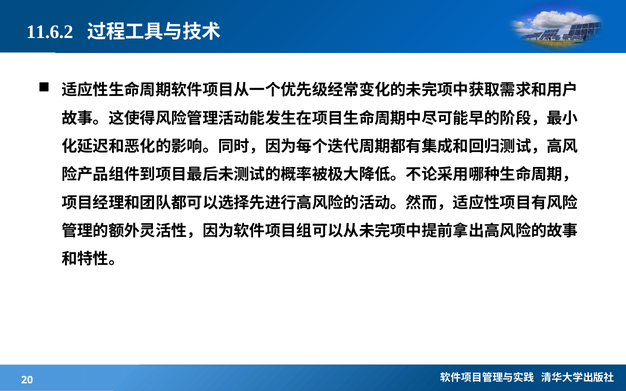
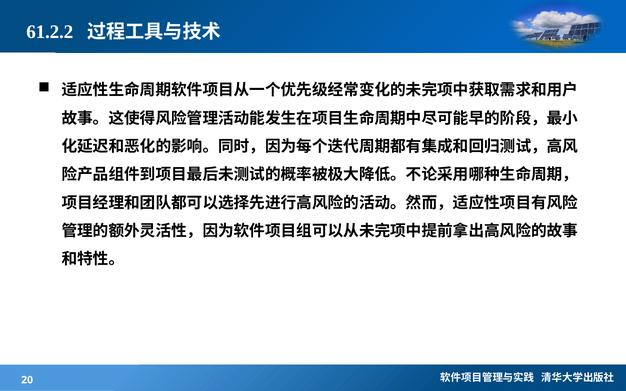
11.6.2: 11.6.2 -> 61.2.2 (50, 32)
